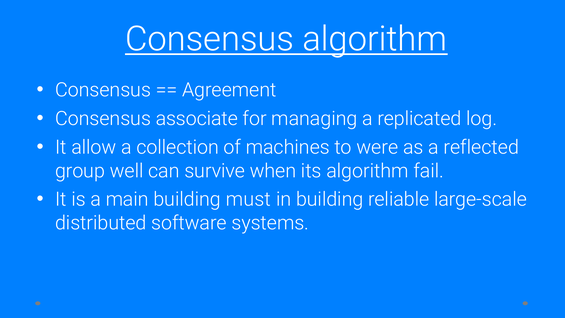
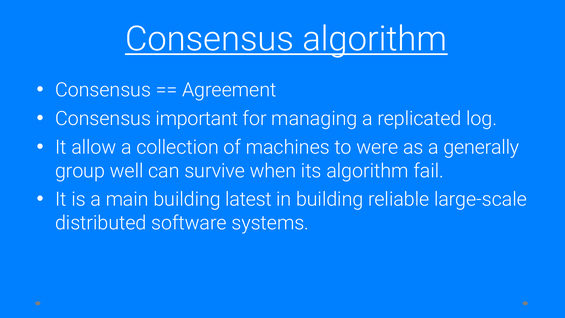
associate: associate -> important (197, 119)
reflected: reflected -> generally (481, 147)
must: must -> latest (249, 199)
